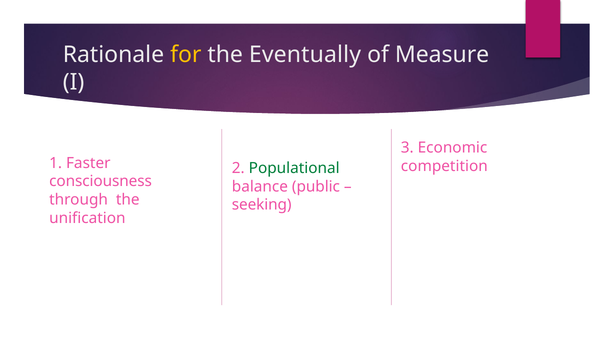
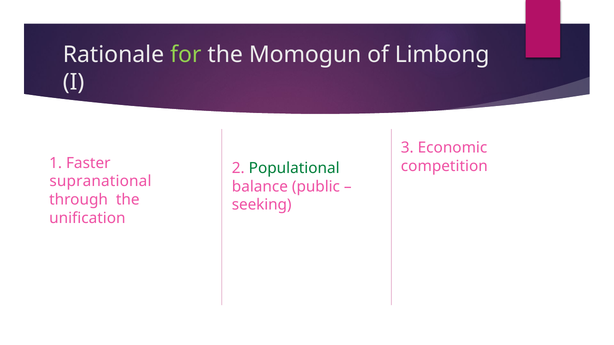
for colour: yellow -> light green (186, 55)
Eventually: Eventually -> Momogun (305, 55)
Measure: Measure -> Limbong (442, 55)
consciousness: consciousness -> supranational (100, 182)
